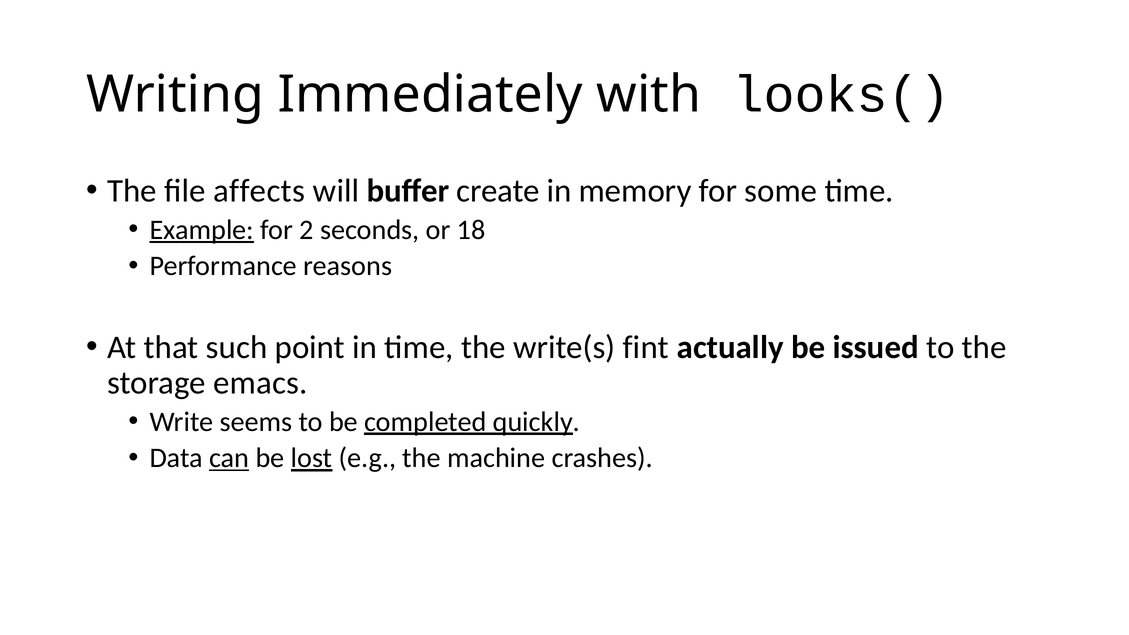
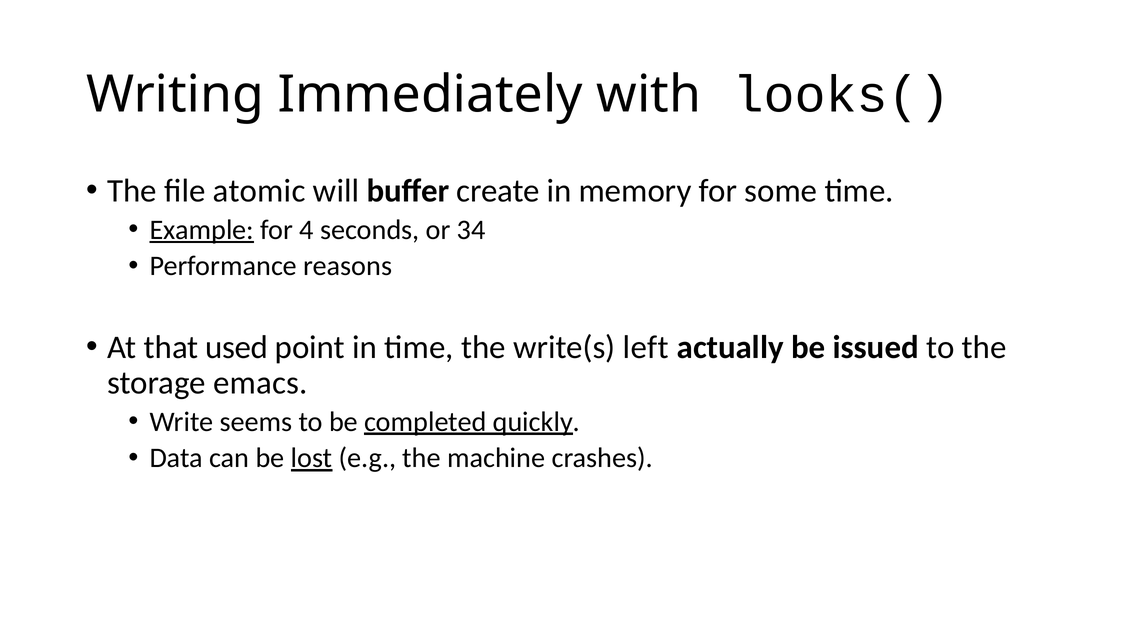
affects: affects -> atomic (259, 191)
2: 2 -> 4 (307, 230)
18: 18 -> 34 (471, 230)
such: such -> used (237, 347)
fint: fint -> left (646, 347)
can underline: present -> none (229, 458)
